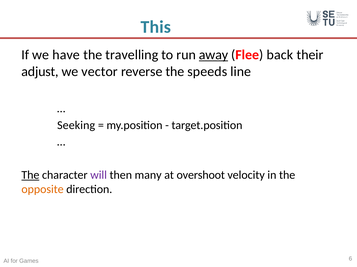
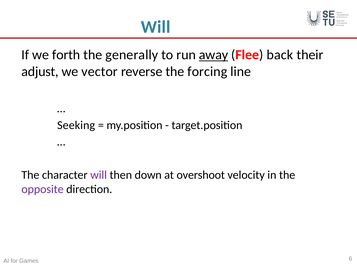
This: This -> Will (156, 27)
have: have -> forth (66, 55)
travelling: travelling -> generally (132, 55)
speeds: speeds -> forcing (207, 72)
The underline: present -> none (30, 175)
many: many -> down (148, 175)
opposite colour: orange -> purple (43, 190)
